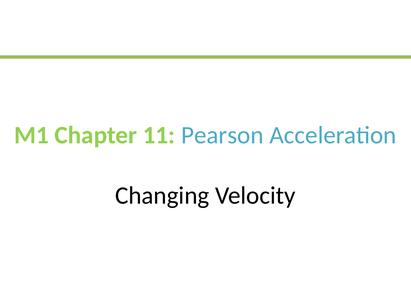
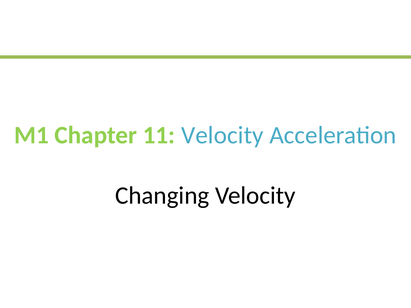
11 Pearson: Pearson -> Velocity (222, 135)
